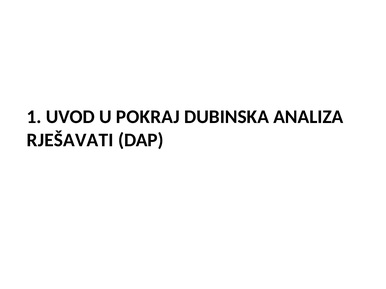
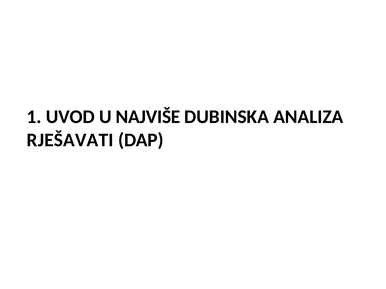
POKRAJ: POKRAJ -> NAJVIŠE (148, 117)
